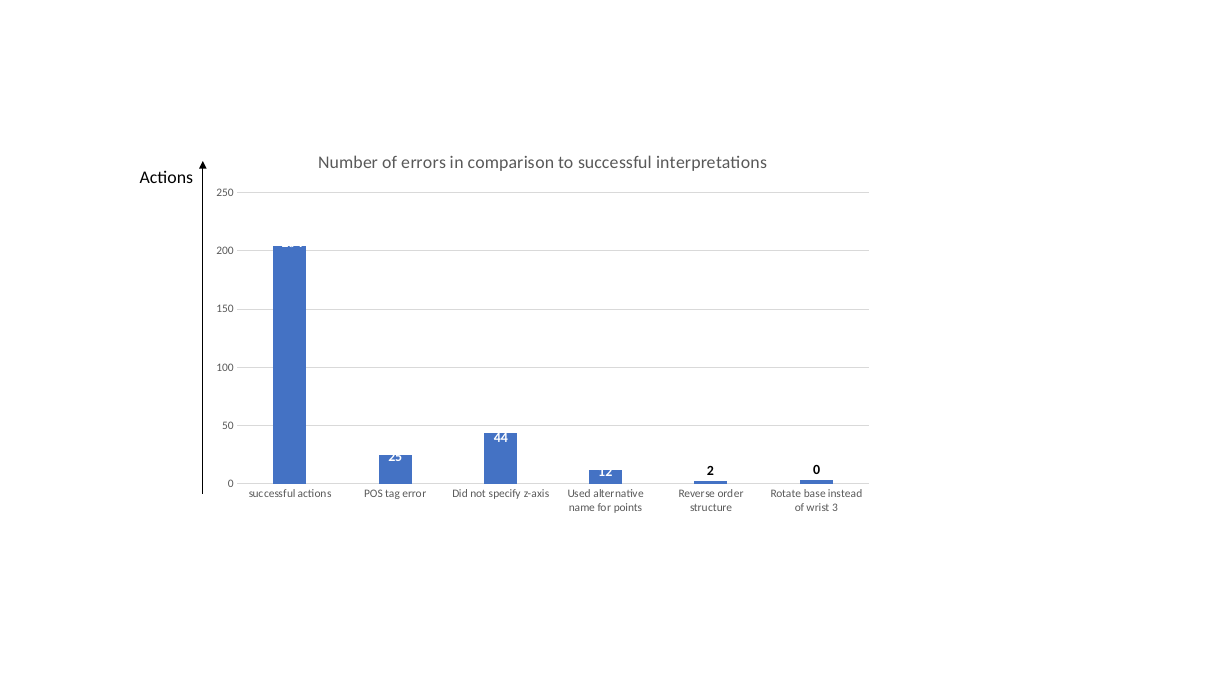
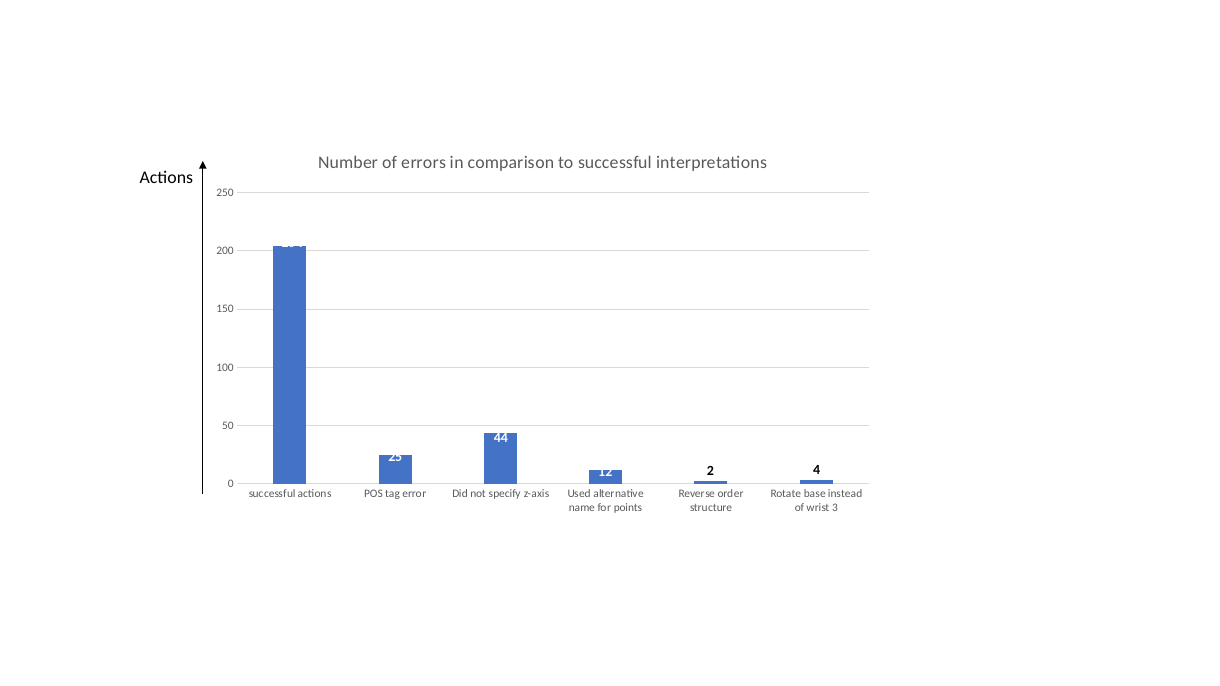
2 0: 0 -> 4 (817, 470)
